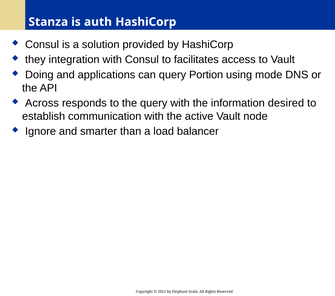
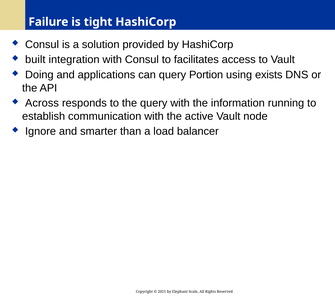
Stanza: Stanza -> Failure (48, 22)
auth: auth -> tight (98, 22)
they: they -> built (35, 60)
mode: mode -> exists (269, 75)
desired: desired -> running (286, 103)
